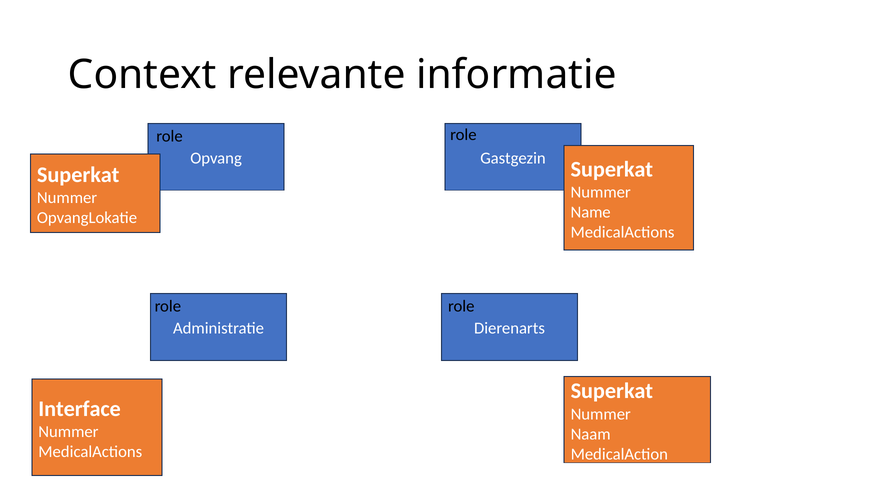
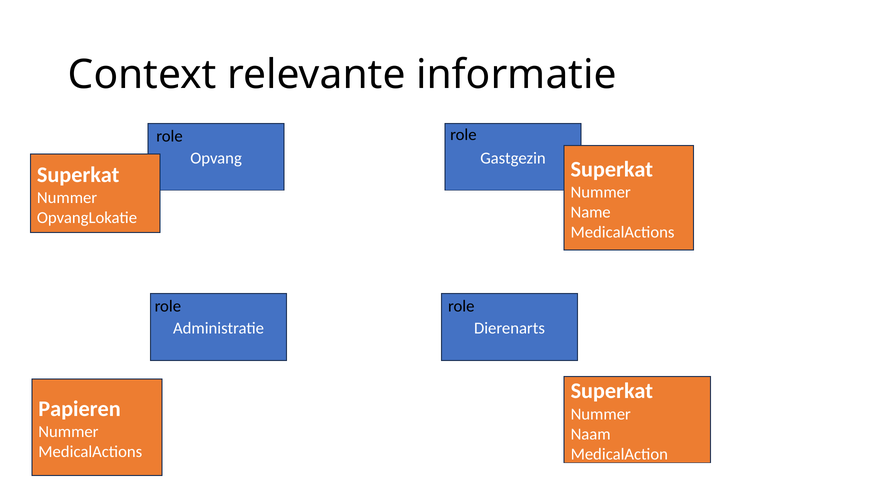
Interface: Interface -> Papieren (80, 408)
